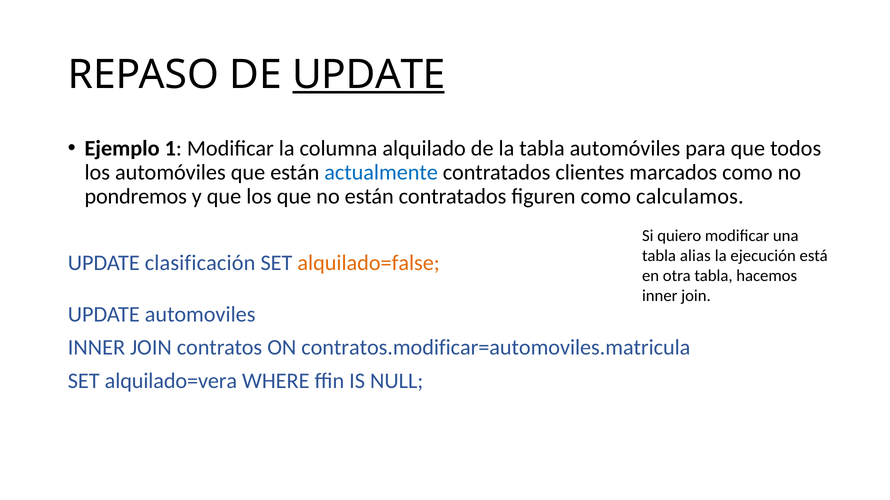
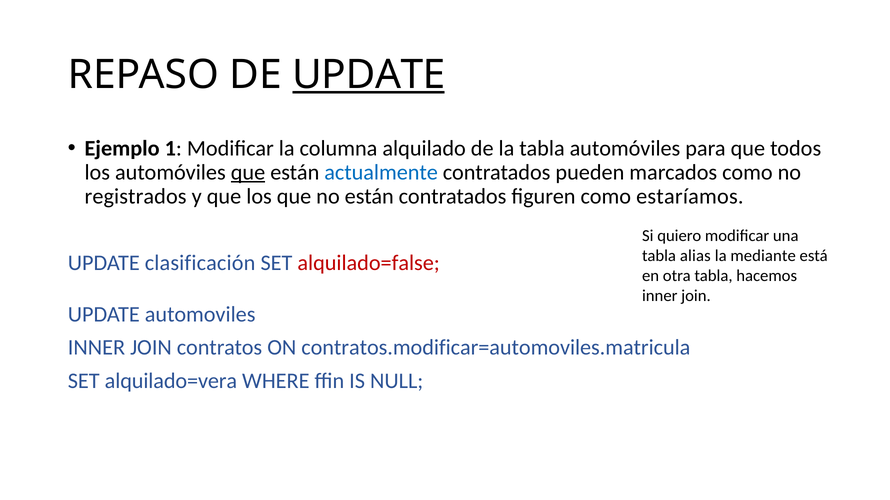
que underline: none -> present (248, 173)
clientes: clientes -> pueden (590, 173)
pondremos: pondremos -> registrados (136, 197)
calculamos: calculamos -> estaríamos (690, 197)
ejecución: ejecución -> mediante (763, 256)
alquilado=false colour: orange -> red (369, 263)
